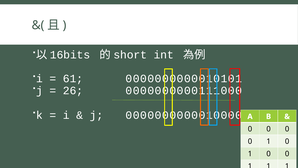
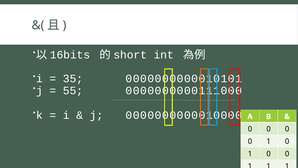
61: 61 -> 35 (73, 78)
26: 26 -> 55 (73, 90)
